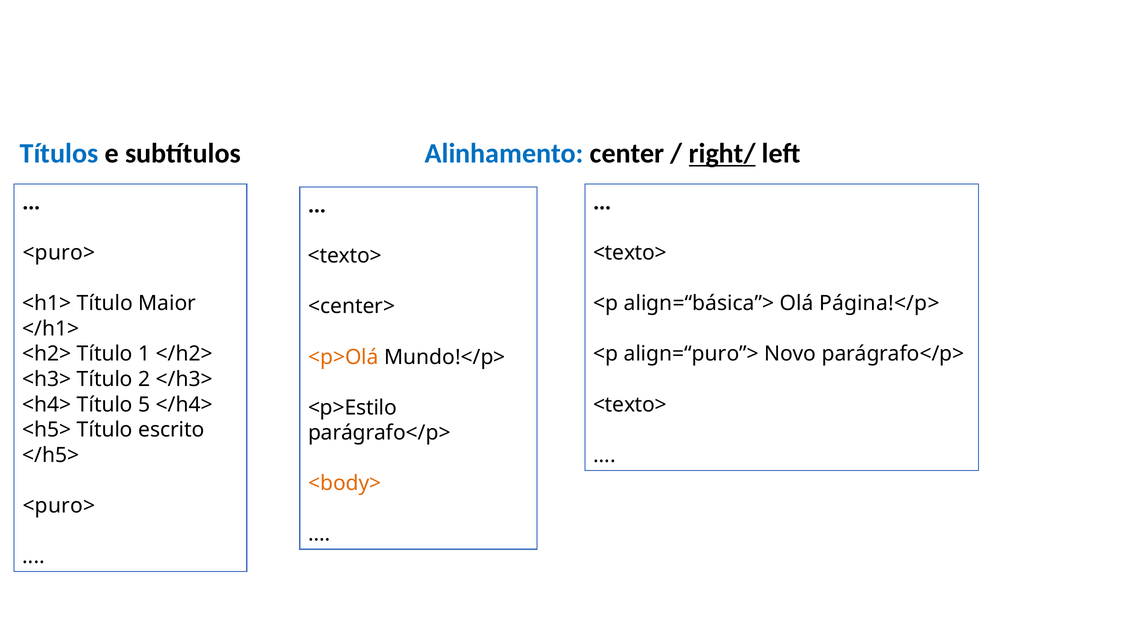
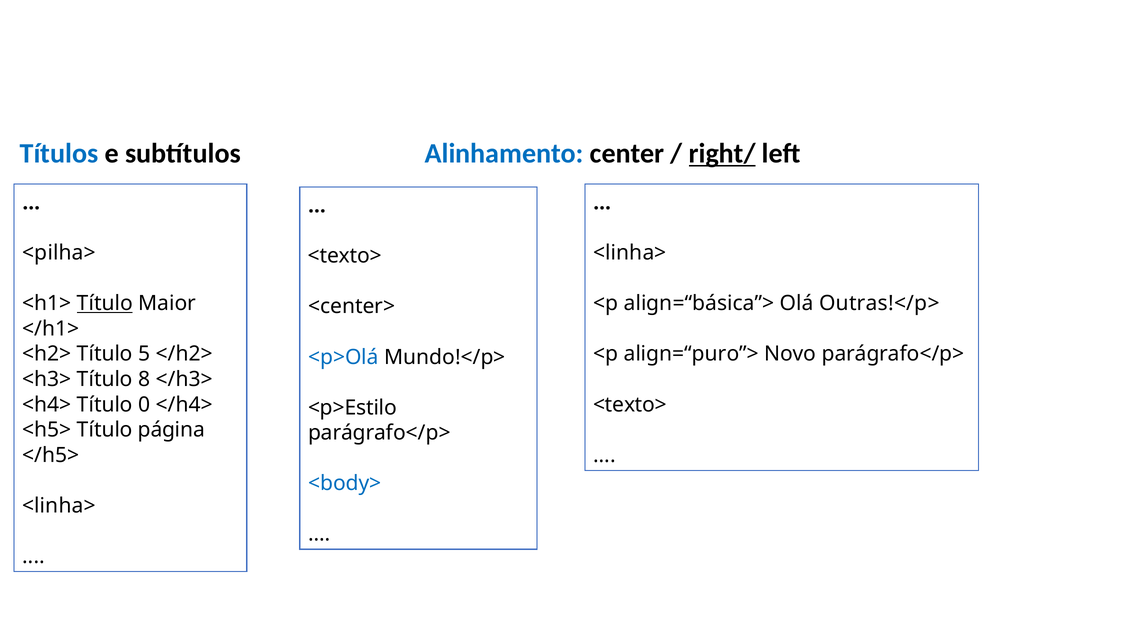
<puro>: <puro> -> <pilha> (59, 253)
<texto>: <texto> -> <linha> (630, 253)
Título underline: none -> present (105, 304)
Página!</p>: Página!</p> -> Outras!</p> (879, 304)
1: 1 -> 5 (144, 354)
<p>Olá colour: orange -> blue (343, 357)
2: 2 -> 8 (144, 379)
5: 5 -> 0 (144, 405)
escrito: escrito -> página (171, 430)
<body> colour: orange -> blue (345, 484)
<puro>: <puro> -> <linha> (59, 506)
